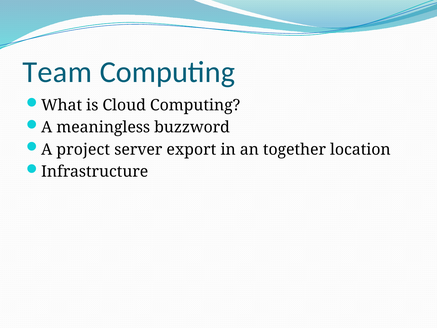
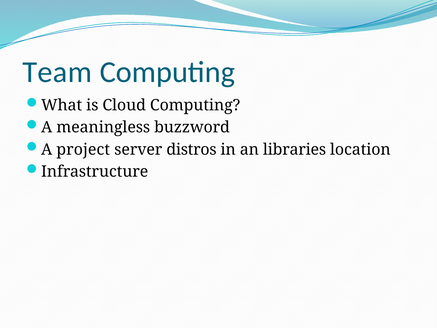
export: export -> distros (192, 149)
together: together -> libraries (295, 149)
